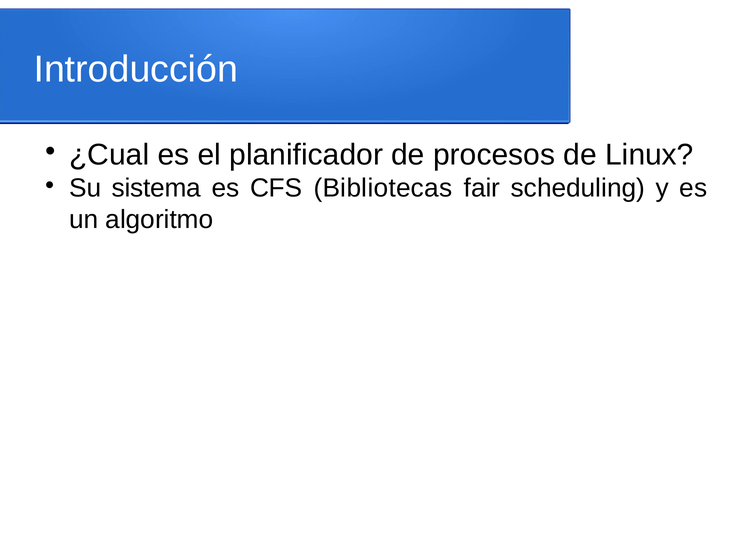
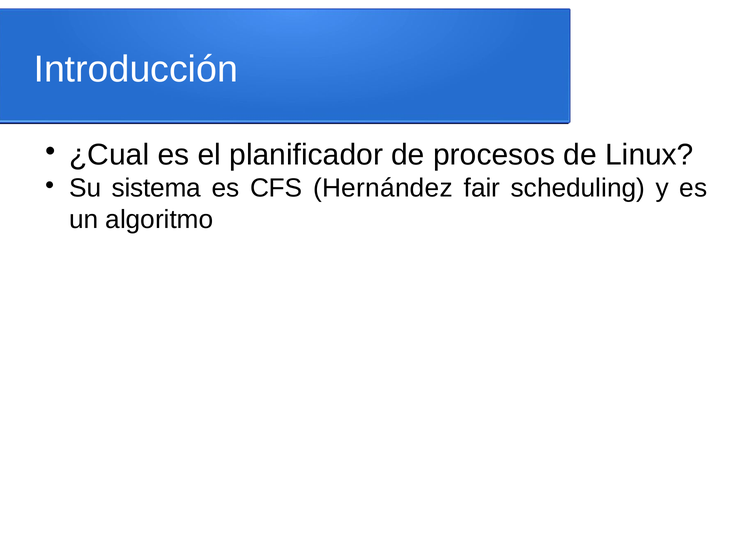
Bibliotecas: Bibliotecas -> Hernández (383, 188)
